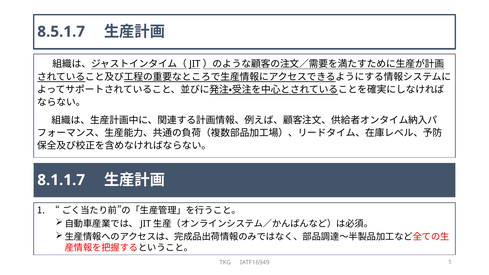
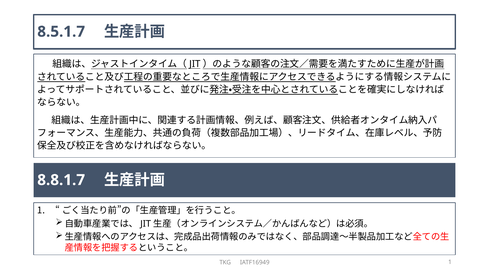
8.1.1.7: 8.1.1.7 -> 8.8.1.7 (61, 180)
